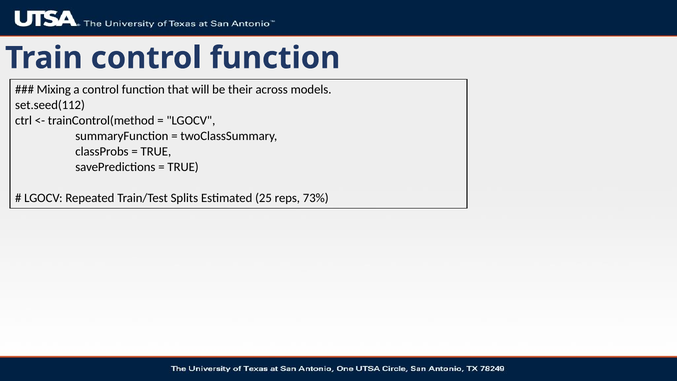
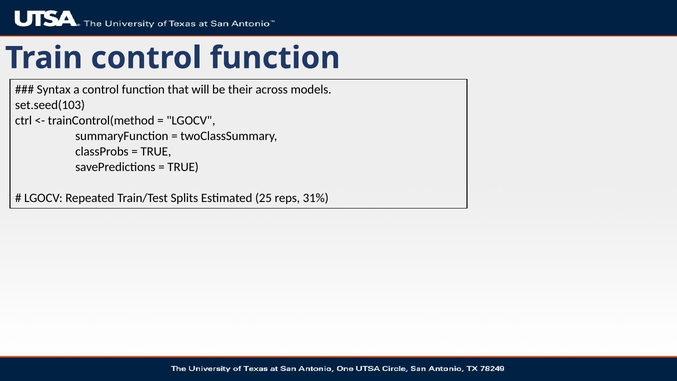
Mixing: Mixing -> Syntax (54, 89)
set.seed(112: set.seed(112 -> set.seed(103 (50, 105)
73%: 73% -> 31% (316, 198)
